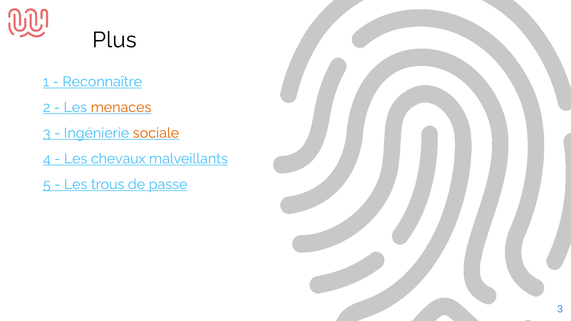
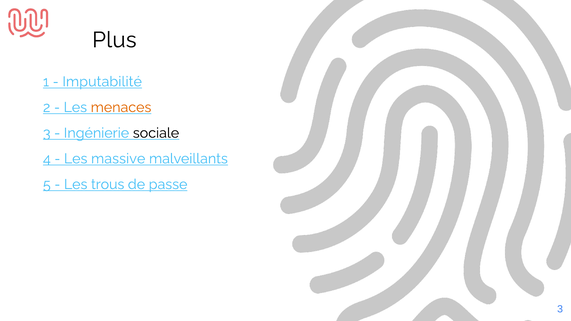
Reconnaître: Reconnaître -> Imputabilité (102, 82)
sociale colour: orange -> black (156, 133)
chevaux: chevaux -> massive (118, 159)
